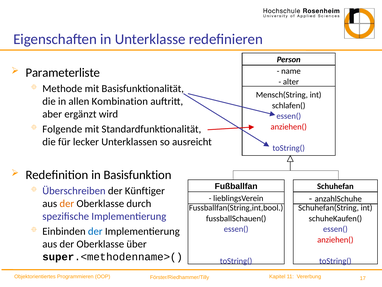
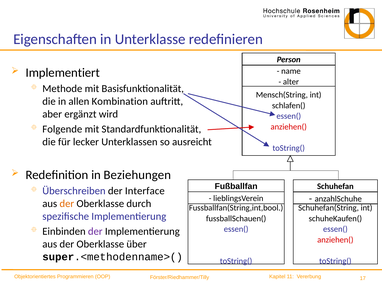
Parameterliste: Parameterliste -> Implementiert (63, 72)
Basisfunktion: Basisfunktion -> Beziehungen (137, 175)
Künftiger: Künftiger -> Interface (145, 191)
der colour: blue -> purple (95, 231)
